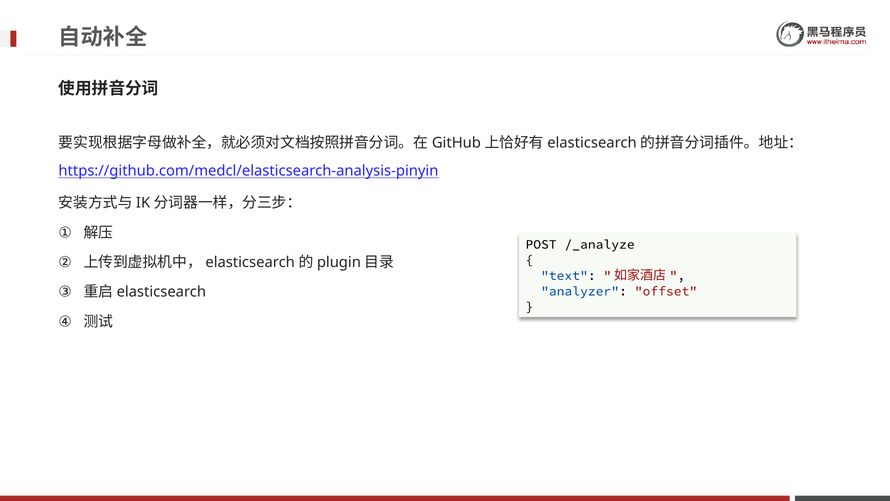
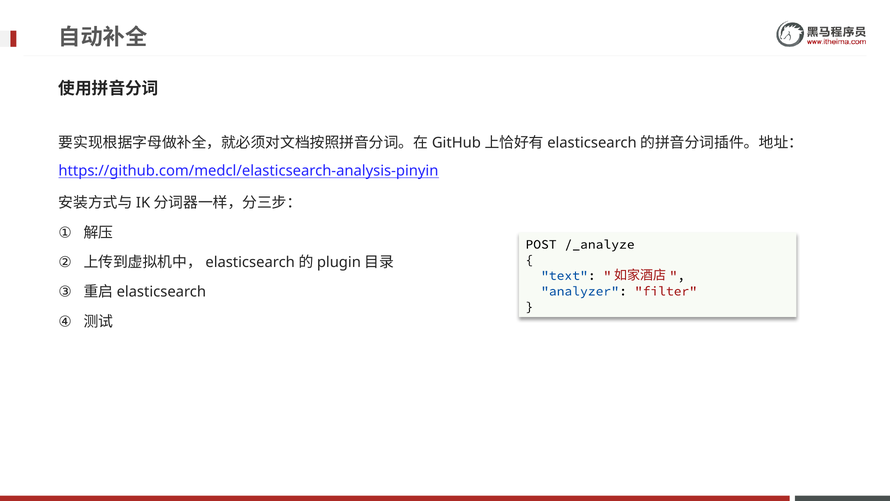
offset: offset -> filter (666, 291)
